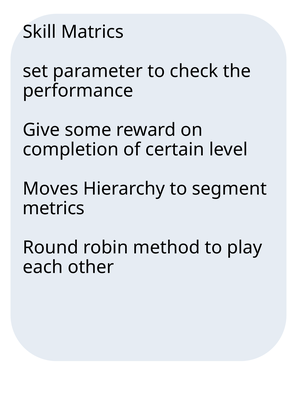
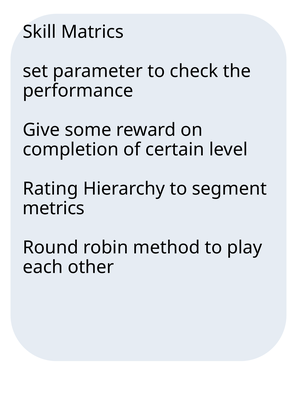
Moves: Moves -> Rating (50, 189)
